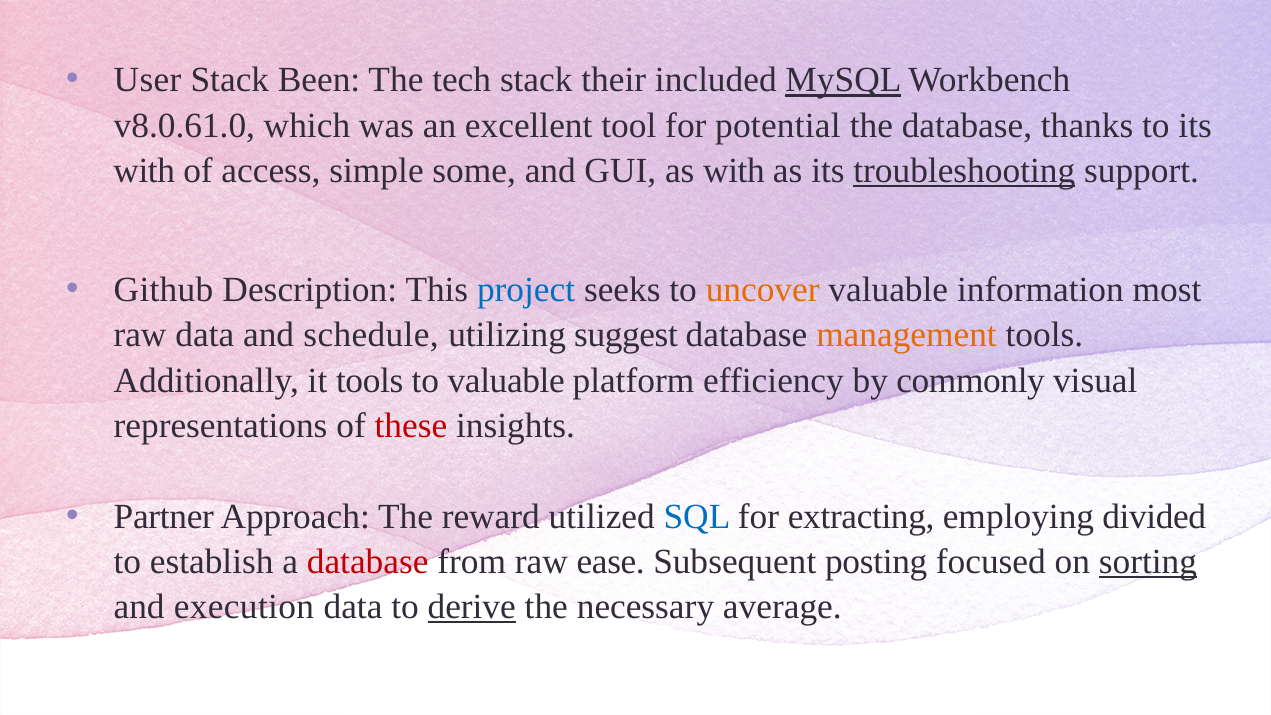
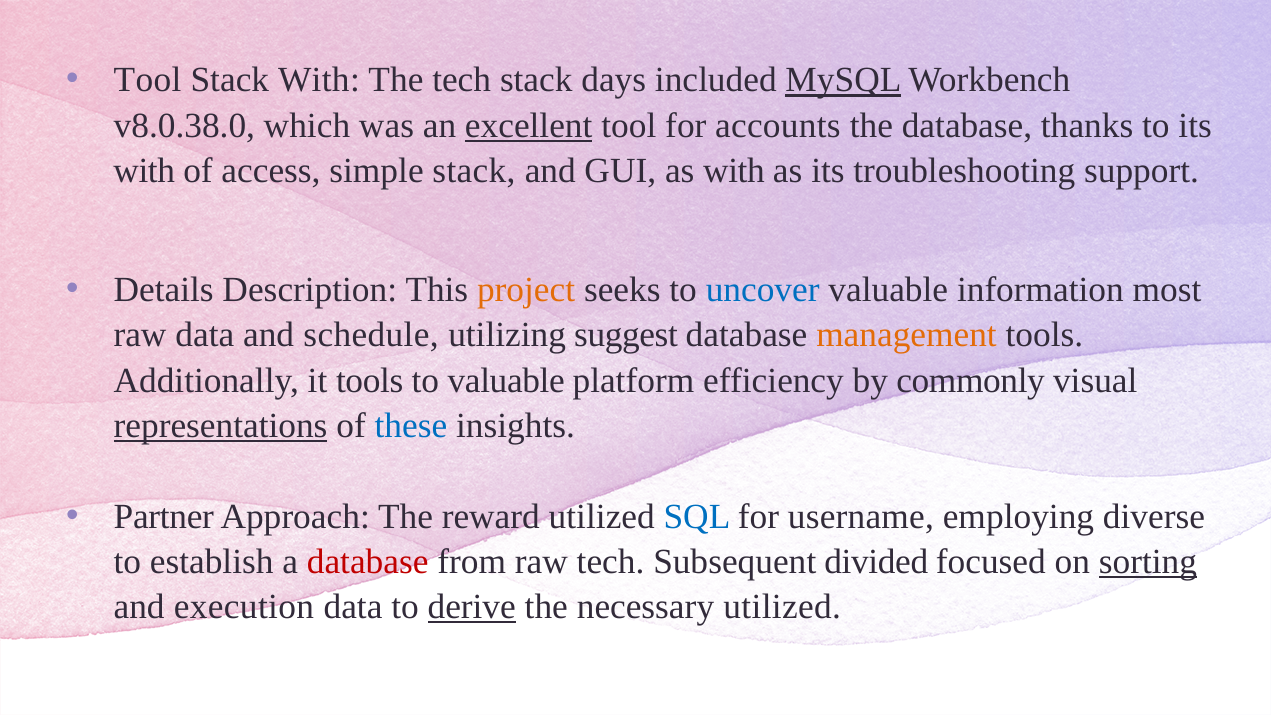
User: User -> Tool (148, 80)
Stack Been: Been -> With (319, 80)
their: their -> days (614, 80)
v8.0.61.0: v8.0.61.0 -> v8.0.38.0 (184, 126)
excellent underline: none -> present (529, 126)
potential: potential -> accounts (778, 126)
simple some: some -> stack (474, 171)
troubleshooting underline: present -> none (964, 171)
Github: Github -> Details (164, 290)
project colour: blue -> orange (526, 290)
uncover colour: orange -> blue (763, 290)
representations underline: none -> present (221, 426)
these colour: red -> blue (411, 426)
extracting: extracting -> username (861, 517)
divided: divided -> diverse (1154, 517)
raw ease: ease -> tech (611, 562)
posting: posting -> divided (876, 562)
necessary average: average -> utilized (782, 607)
